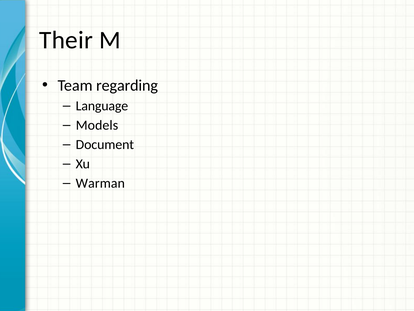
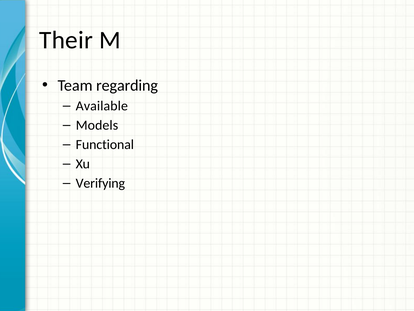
Language: Language -> Available (102, 106)
Document: Document -> Functional (105, 144)
Warman: Warman -> Verifying (100, 183)
